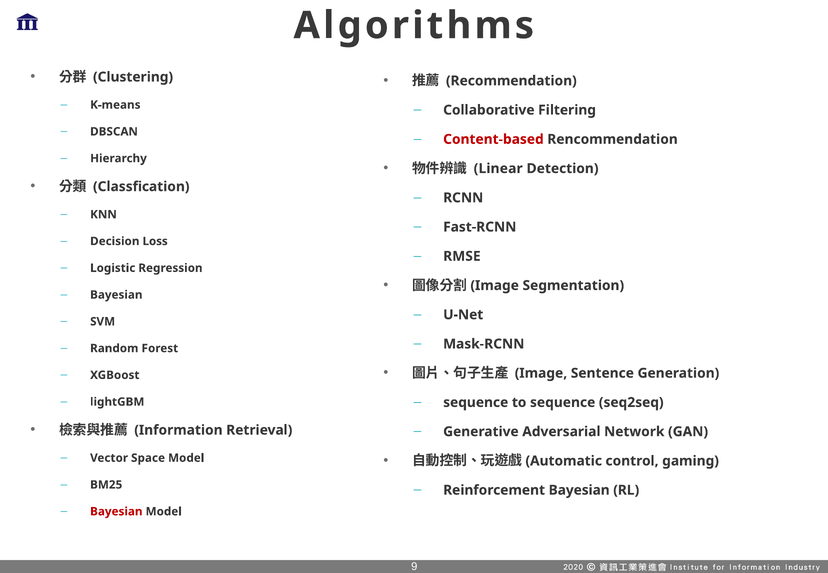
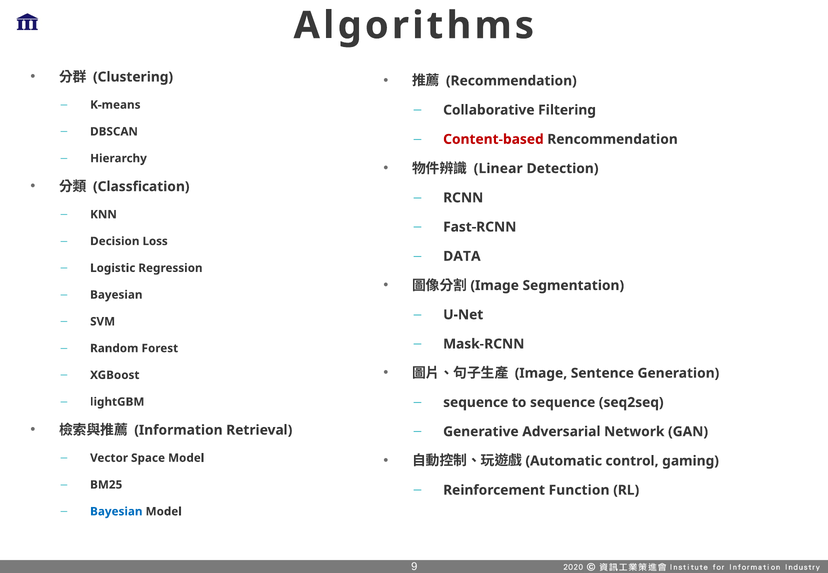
RMSE: RMSE -> DATA (462, 256)
Reinforcement Bayesian: Bayesian -> Function (579, 490)
Bayesian colour: red -> blue (116, 512)
